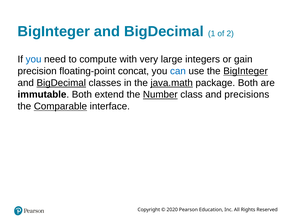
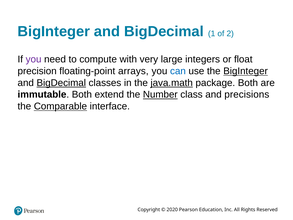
you colour: blue -> purple (34, 59)
gain: gain -> float (243, 59)
concat: concat -> arrays (133, 71)
